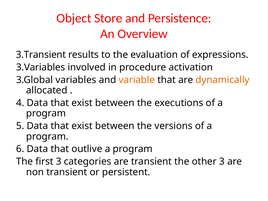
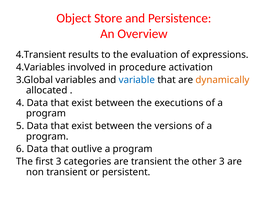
3.Transient: 3.Transient -> 4.Transient (41, 55)
3.Variables: 3.Variables -> 4.Variables (41, 67)
variable colour: orange -> blue (137, 80)
